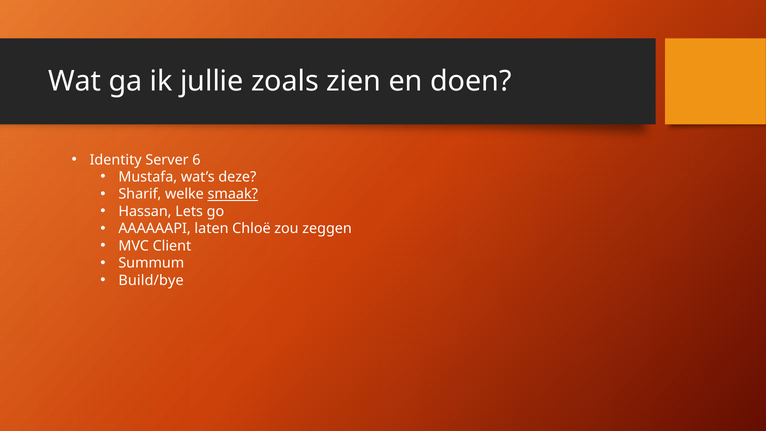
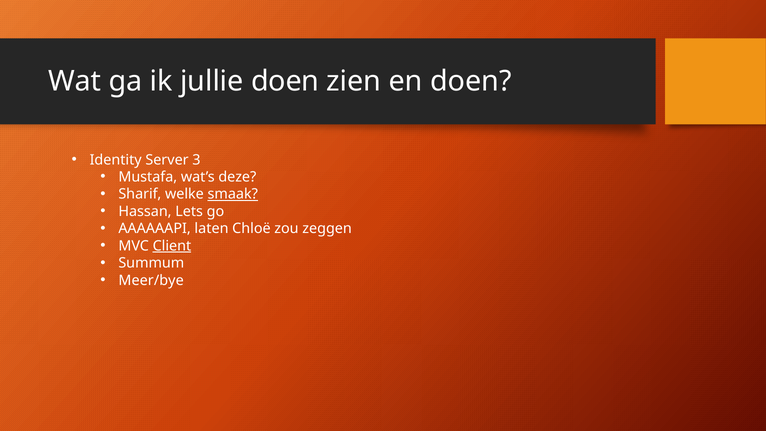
jullie zoals: zoals -> doen (285, 81)
6: 6 -> 3 (196, 160)
Client underline: none -> present (172, 246)
Build/bye: Build/bye -> Meer/bye (151, 280)
